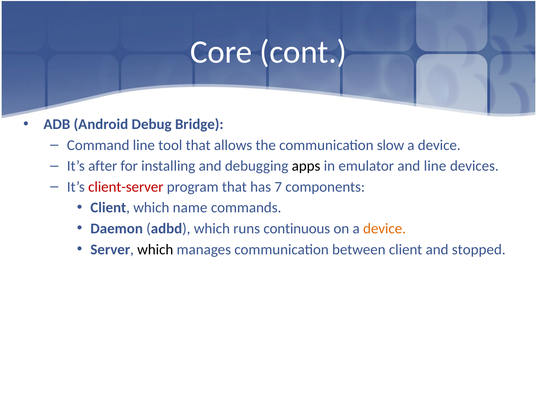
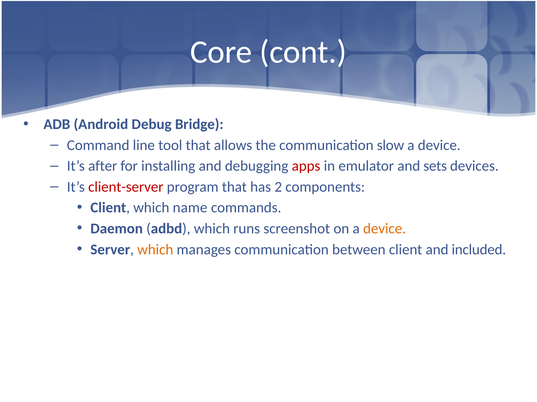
apps colour: black -> red (306, 166)
and line: line -> sets (435, 166)
7: 7 -> 2 (278, 187)
continuous: continuous -> screenshot (297, 229)
which colour: black -> orange (155, 250)
stopped: stopped -> included (479, 250)
